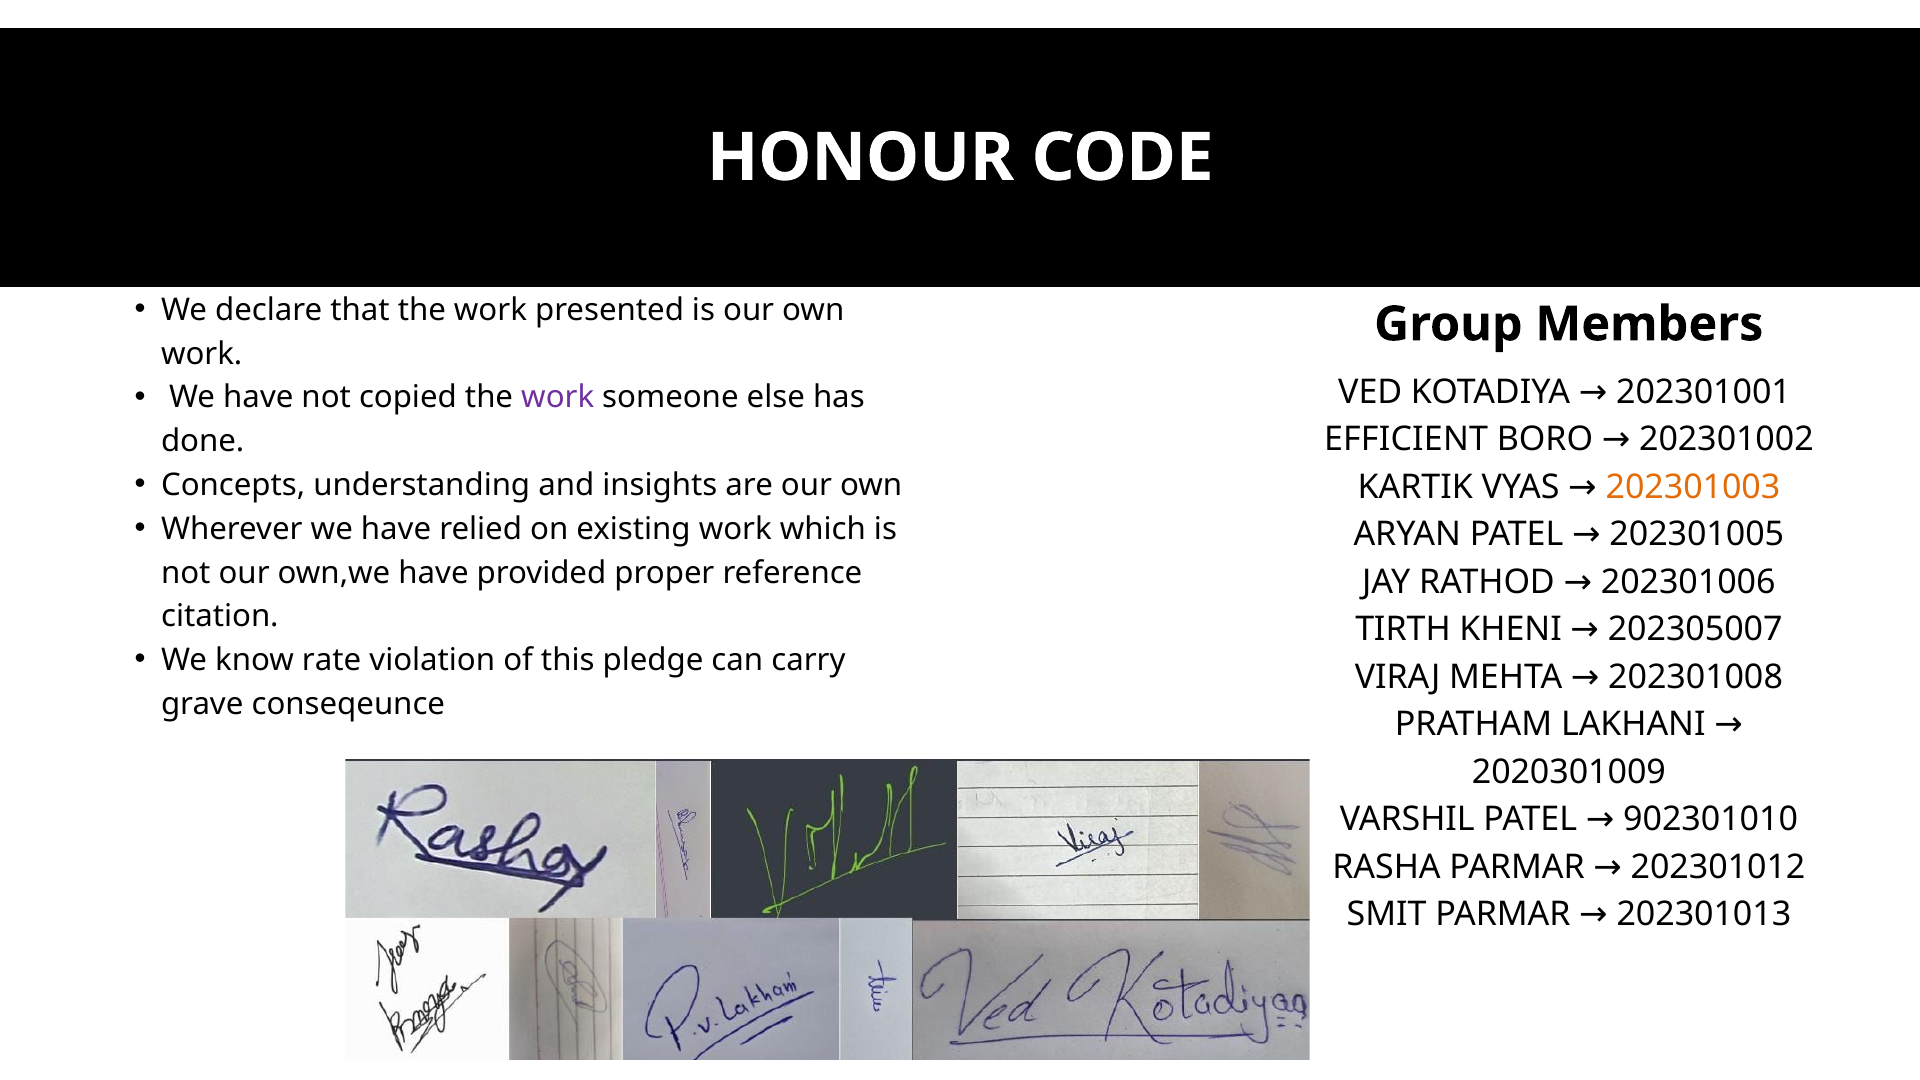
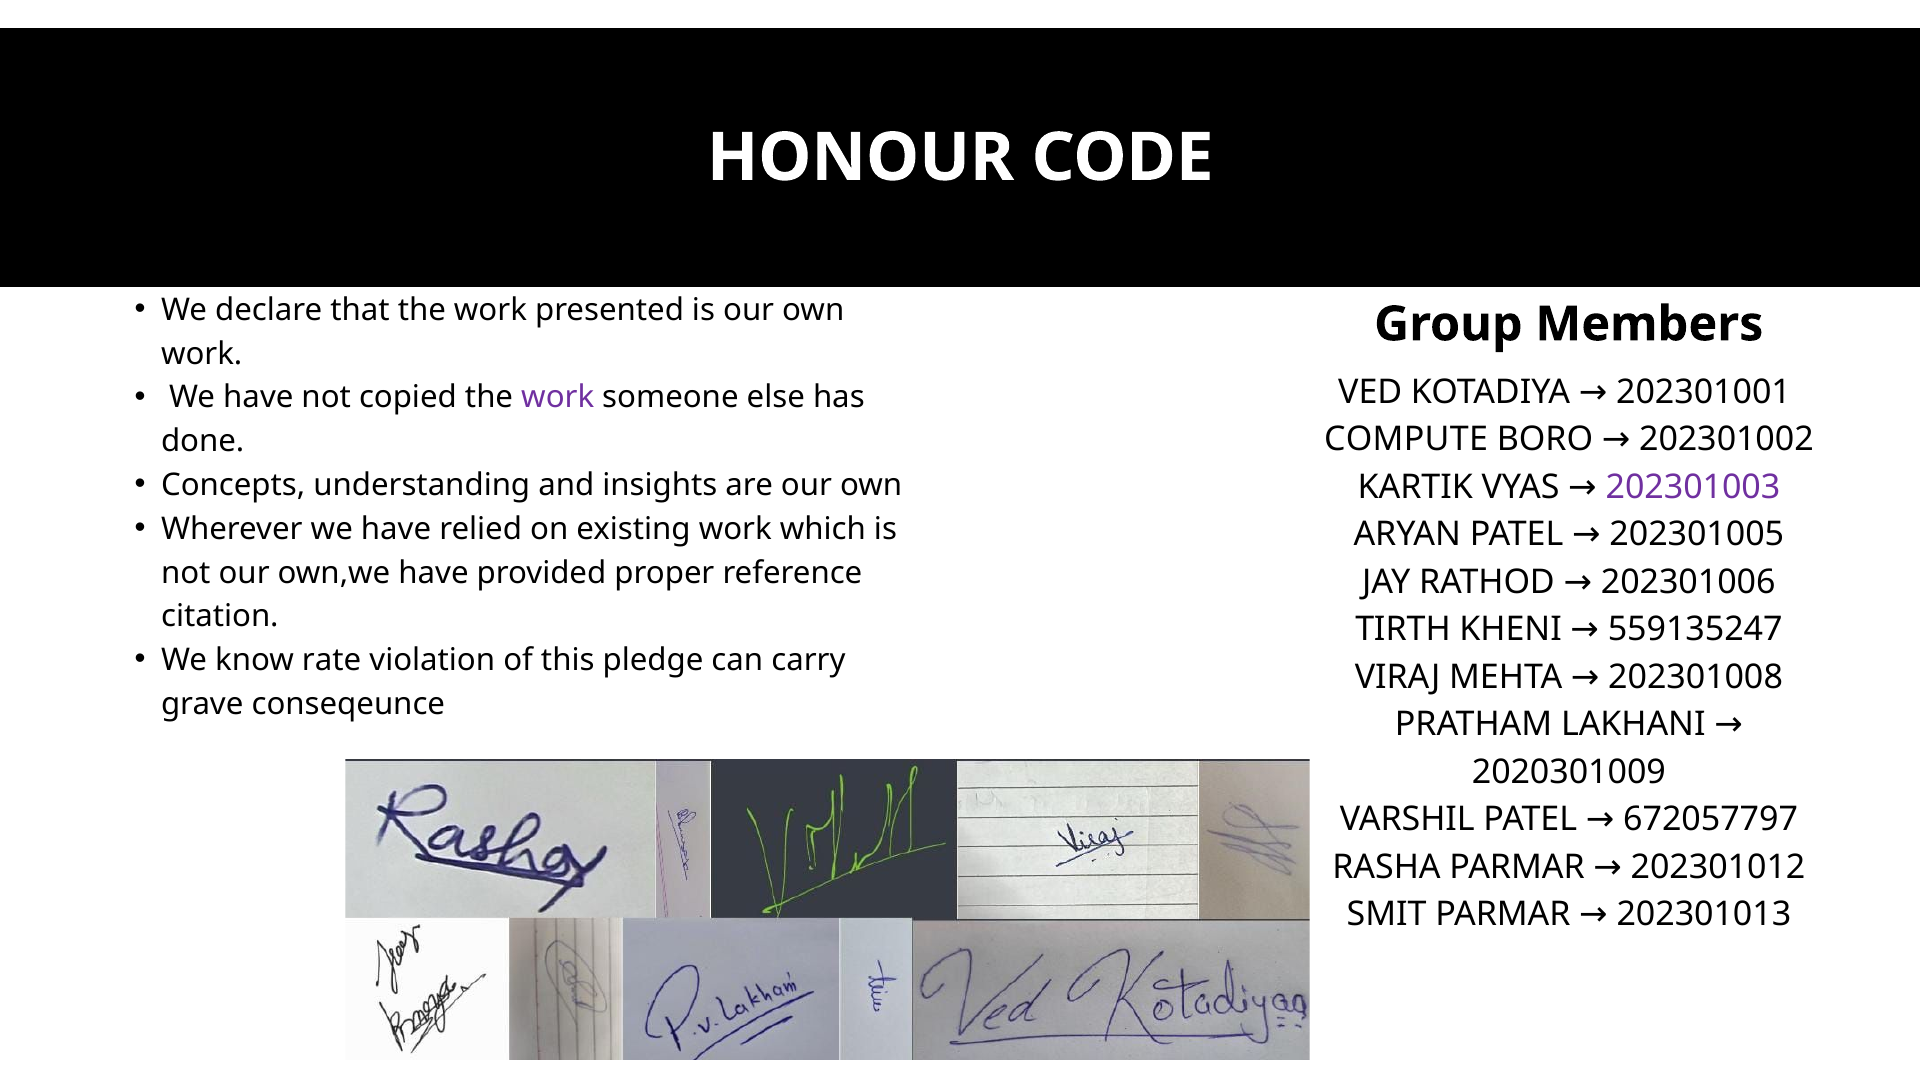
EFFICIENT: EFFICIENT -> COMPUTE (1406, 440)
202301003 colour: orange -> purple (1693, 487)
202305007: 202305007 -> 559135247 (1695, 630)
902301010: 902301010 -> 672057797 (1711, 819)
